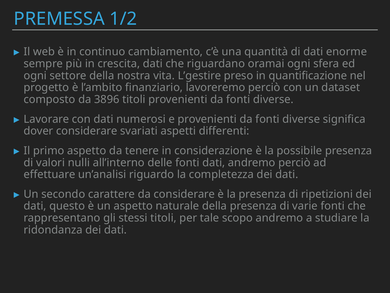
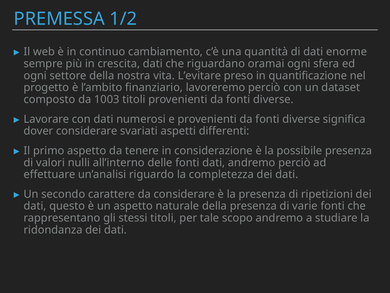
L’gestire: L’gestire -> L’evitare (199, 76)
3896: 3896 -> 1003 (107, 99)
